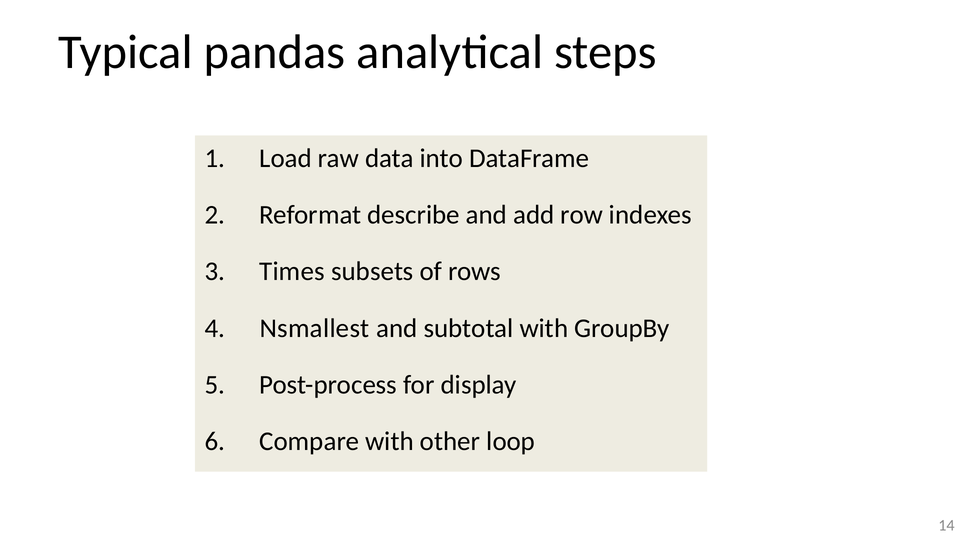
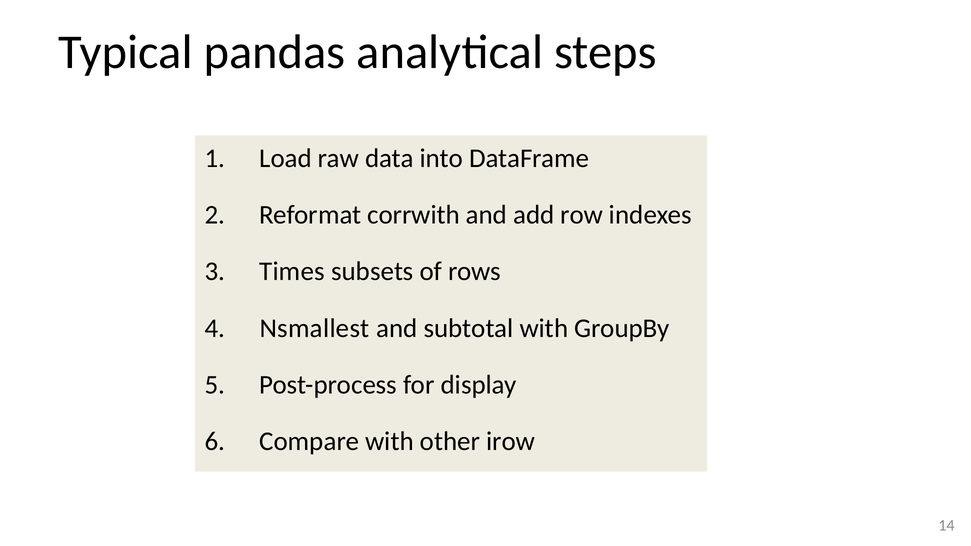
describe: describe -> corrwith (414, 215)
loop: loop -> irow (511, 442)
